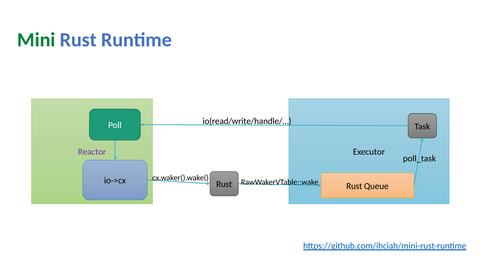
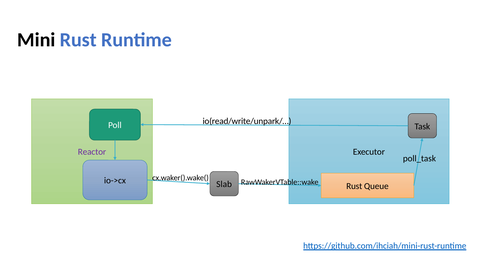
Mini colour: green -> black (36, 40)
io(read/write/handle/…: io(read/write/handle/… -> io(read/write/unpark/… (247, 121)
io->cx Rust: Rust -> Slab (224, 184)
